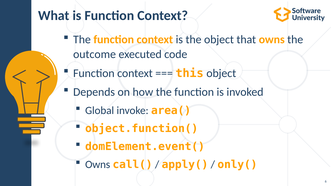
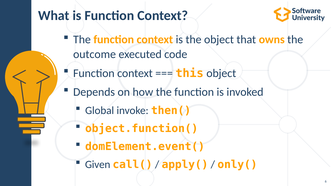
area(: area( -> then( (171, 111)
Owns: Owns -> Given (98, 165)
